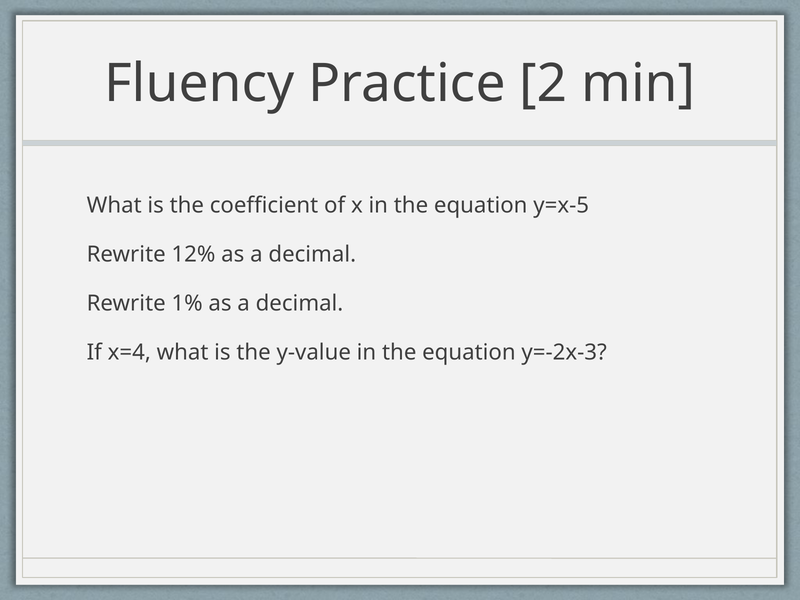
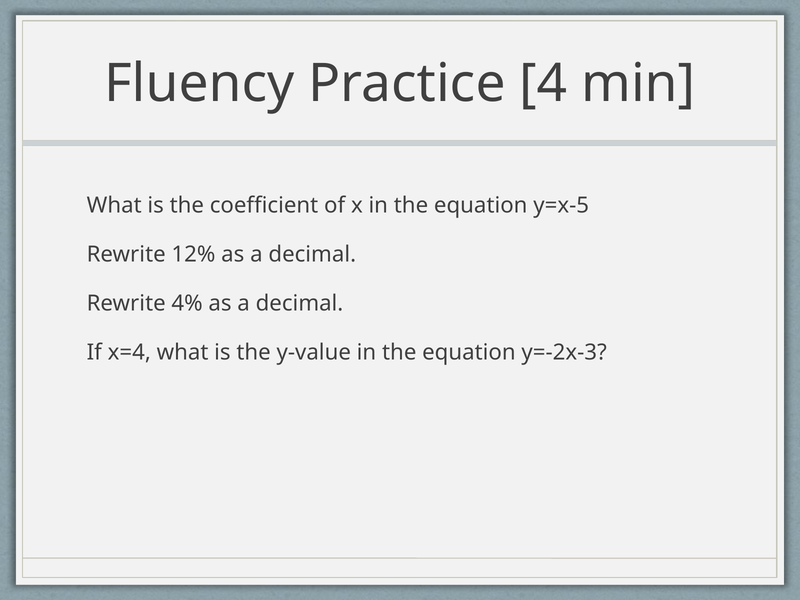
2: 2 -> 4 (543, 84)
1%: 1% -> 4% (187, 303)
